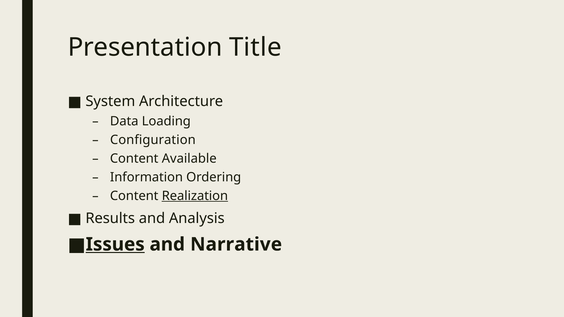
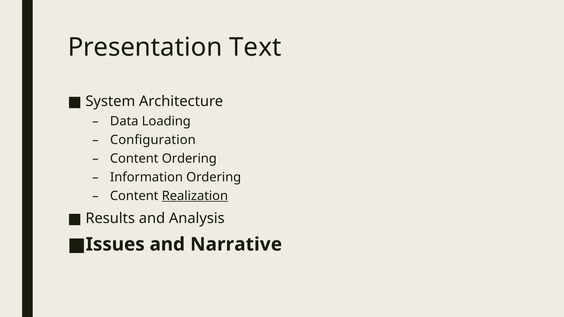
Title: Title -> Text (255, 47)
Content Available: Available -> Ordering (189, 159)
Issues underline: present -> none (115, 245)
